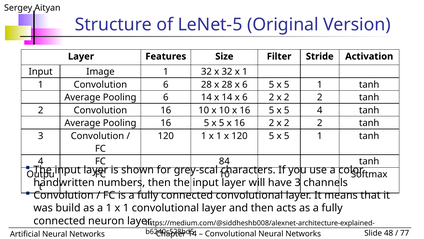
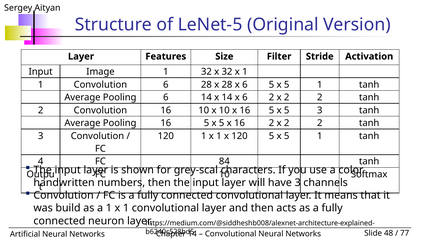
5 4: 4 -> 3 (320, 110)
